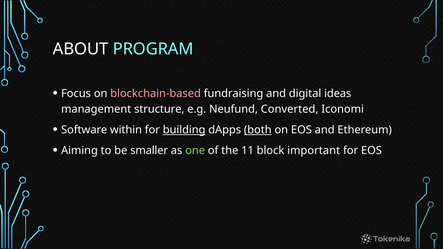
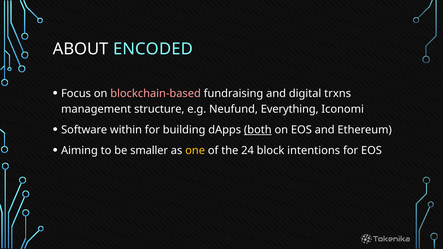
PROGRAM: PROGRAM -> ENCODED (153, 49)
ideas: ideas -> trxns (338, 93)
Converted: Converted -> Everything (290, 109)
building underline: present -> none (184, 130)
one colour: light green -> yellow (195, 151)
11: 11 -> 24 (248, 151)
important: important -> intentions (314, 151)
